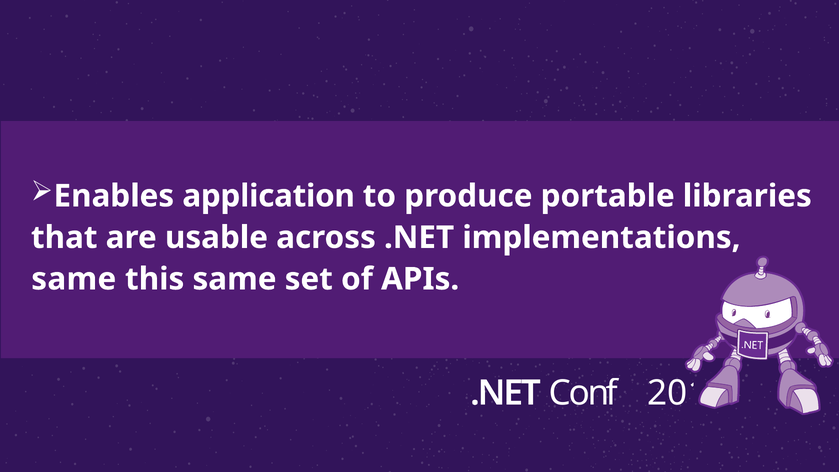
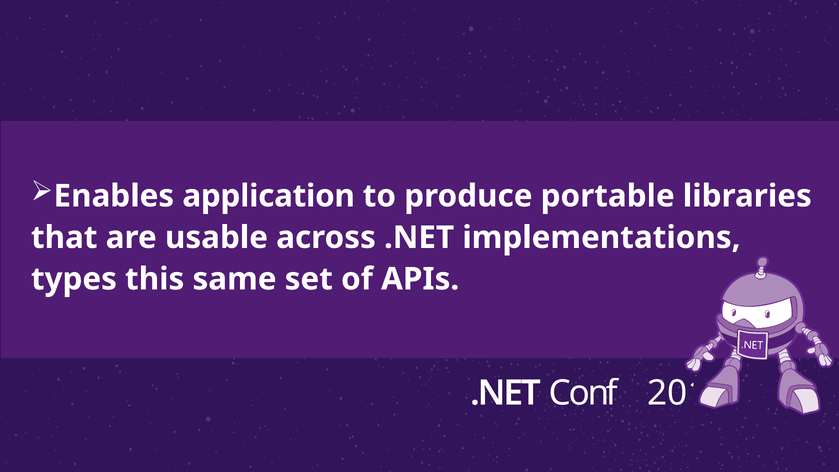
same: same -> types (74, 279)
